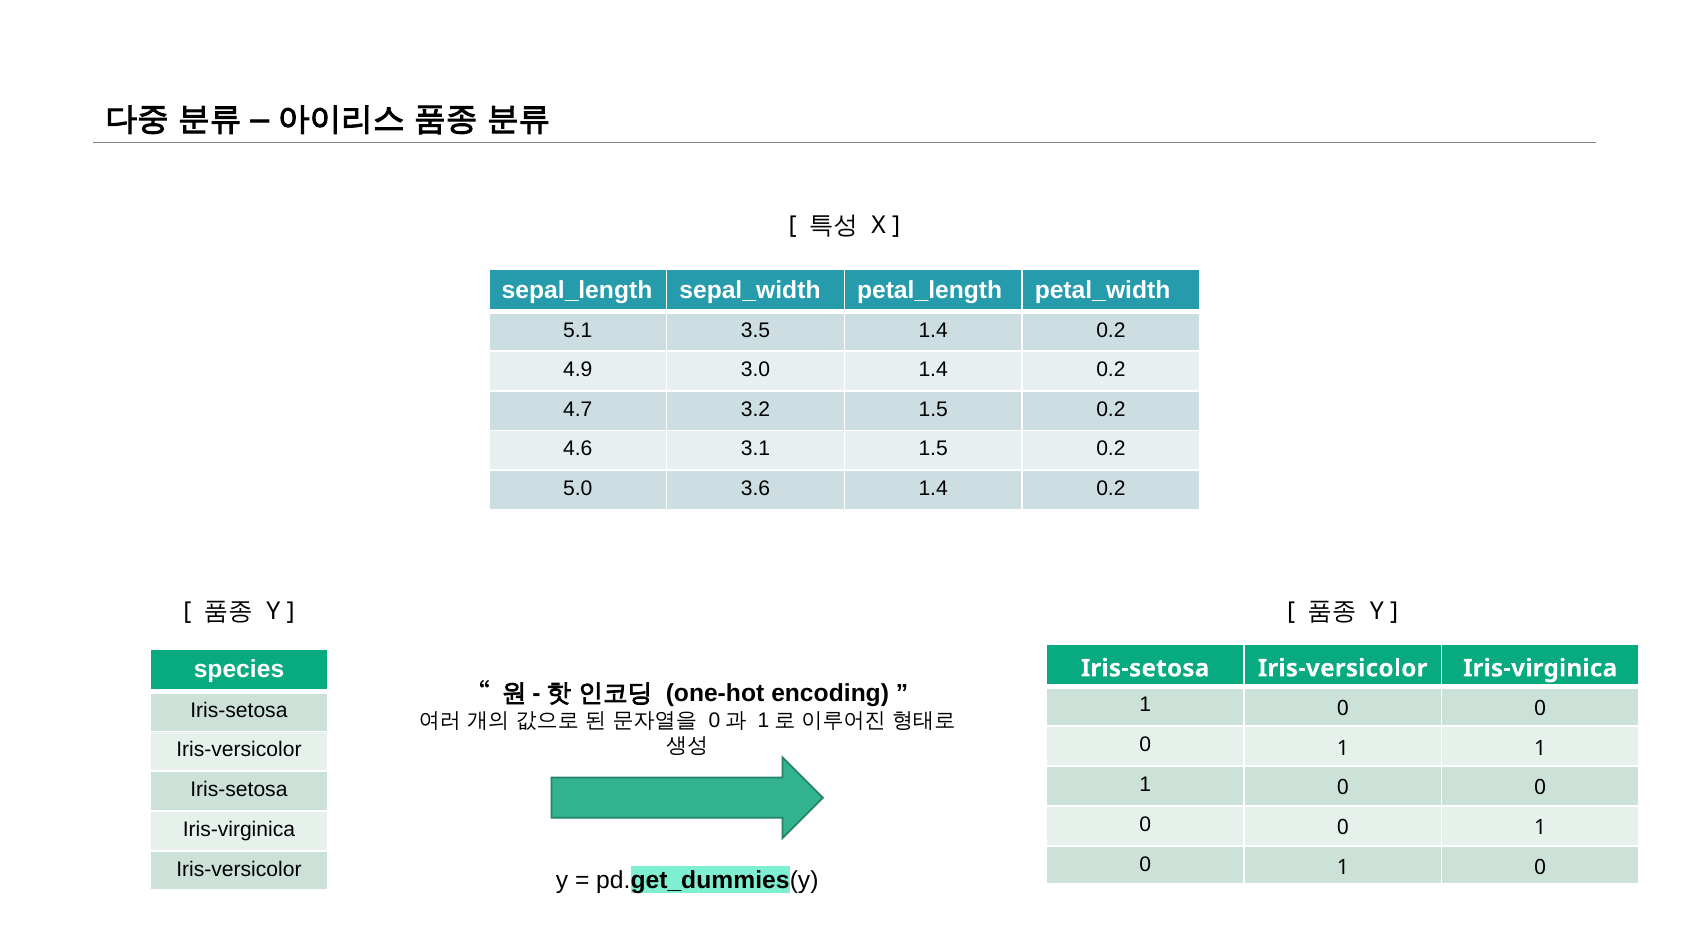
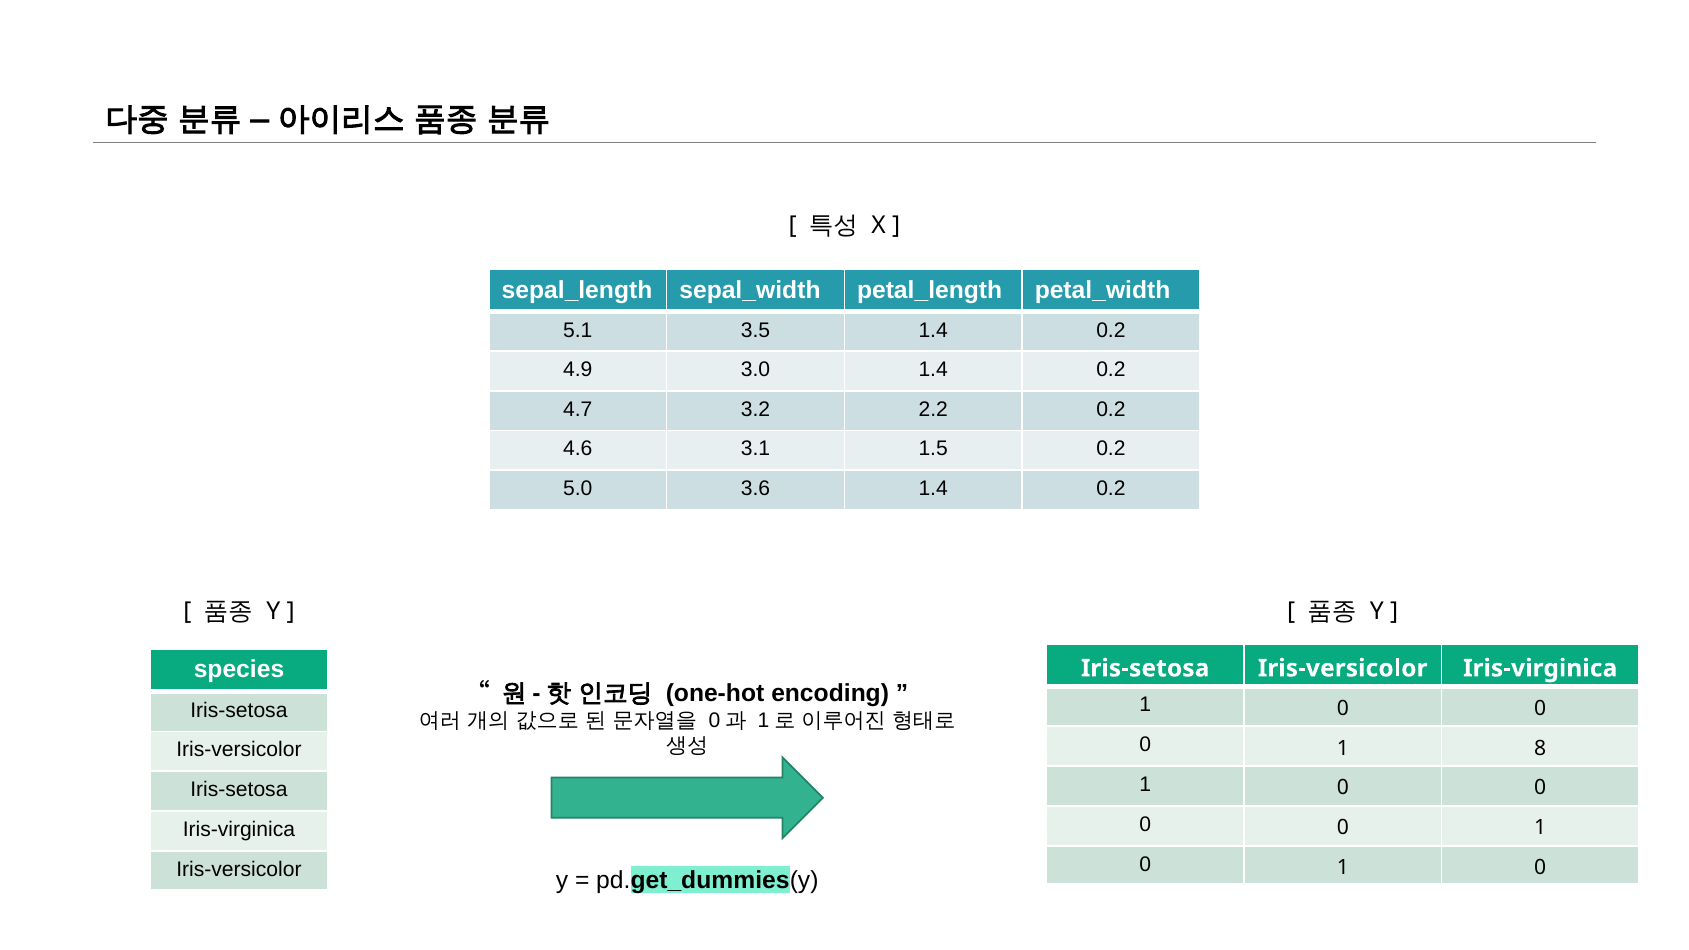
3.2 1.5: 1.5 -> 2.2 (933, 409)
0 1 1: 1 -> 8 (1540, 748)
